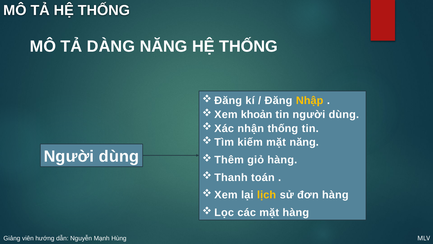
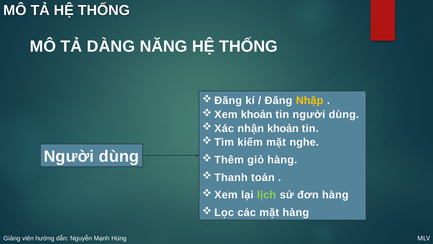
nhận thống: thống -> khoản (283, 128)
mặt năng: năng -> nghe (304, 142)
lịch colour: yellow -> light green (267, 195)
